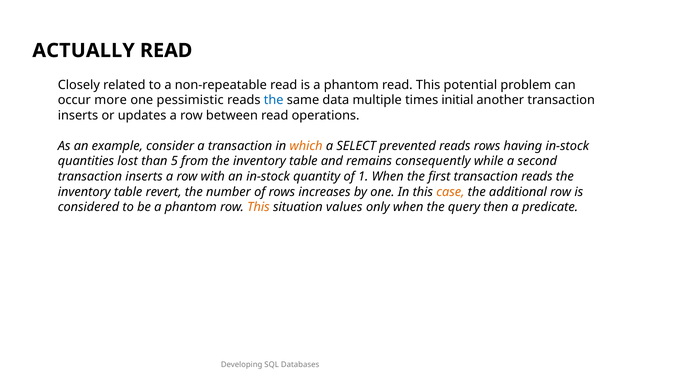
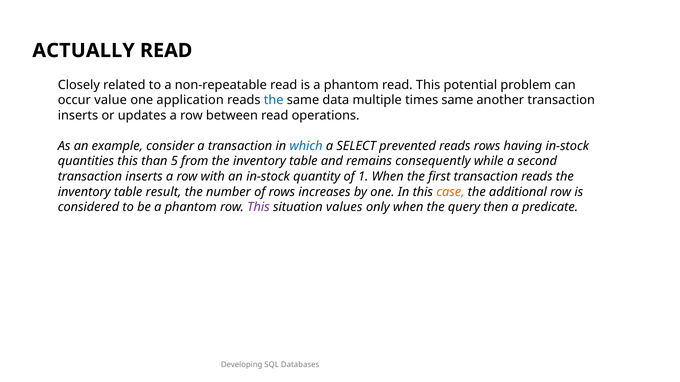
more: more -> value (111, 100)
pessimistic: pessimistic -> application (190, 100)
times initial: initial -> same (457, 100)
which colour: orange -> blue (306, 146)
quantities lost: lost -> this (128, 161)
revert: revert -> result (164, 192)
This colour: orange -> purple (258, 207)
